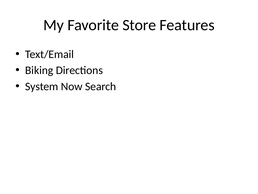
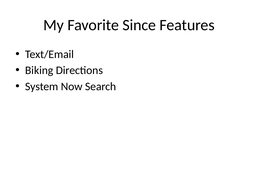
Store: Store -> Since (139, 25)
